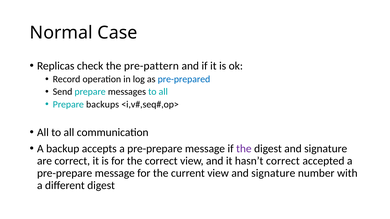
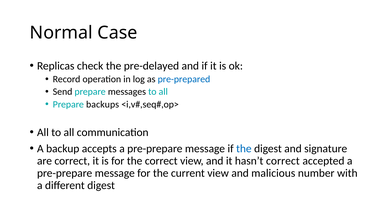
pre-pattern: pre-pattern -> pre-delayed (151, 66)
the colour: purple -> blue (244, 149)
view and signature: signature -> malicious (273, 173)
